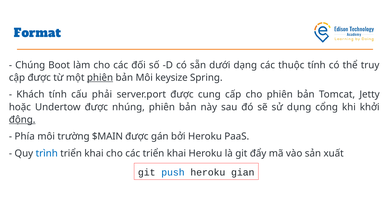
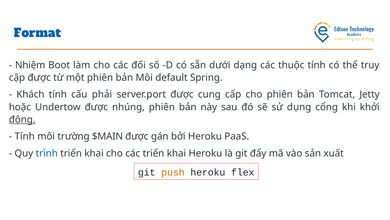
Chúng: Chúng -> Nhiệm (30, 65)
phiên underline: present -> none (100, 77)
keysize: keysize -> default (171, 77)
Phía: Phía -> Tính (25, 136)
push colour: blue -> orange (173, 172)
gian: gian -> flex (243, 172)
